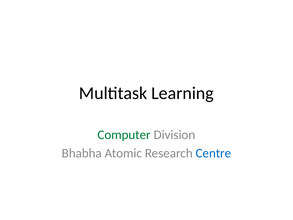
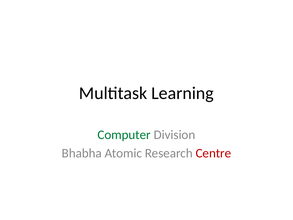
Centre colour: blue -> red (213, 153)
